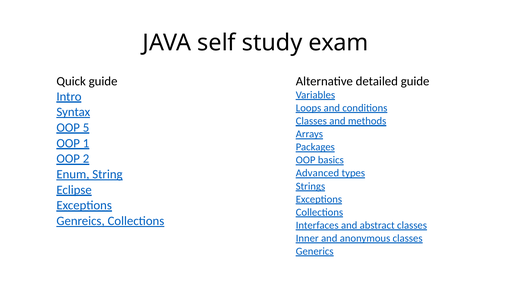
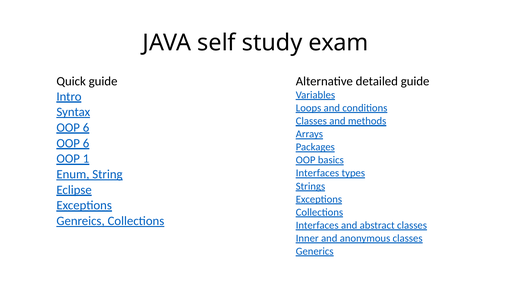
5: 5 -> 6 (86, 128)
1: 1 -> 6 (86, 143)
2: 2 -> 1 (86, 159)
Advanced: Advanced -> Interfaces (317, 173)
